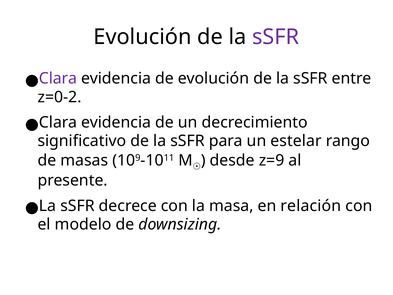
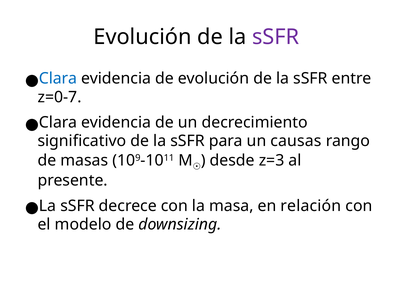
Clara colour: purple -> blue (58, 78)
z=0-2: z=0-2 -> z=0-7 (60, 97)
estelar: estelar -> causas (296, 141)
z=9: z=9 -> z=3 (272, 160)
